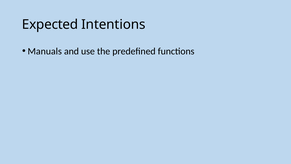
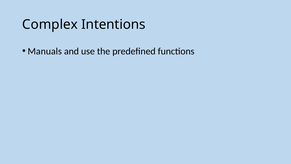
Expected: Expected -> Complex (50, 24)
